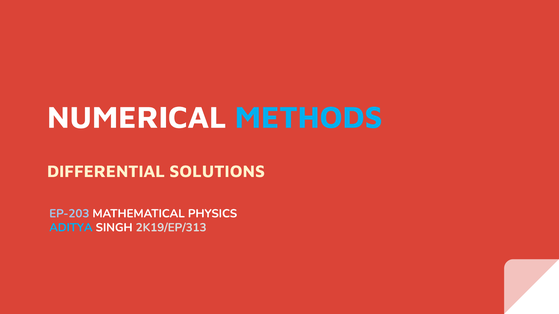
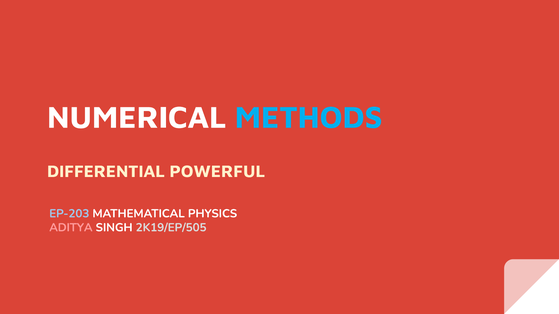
SOLUTIONS: SOLUTIONS -> POWERFUL (217, 172)
ADITYA colour: light blue -> pink (71, 228)
2K19/EP/313: 2K19/EP/313 -> 2K19/EP/505 (171, 228)
